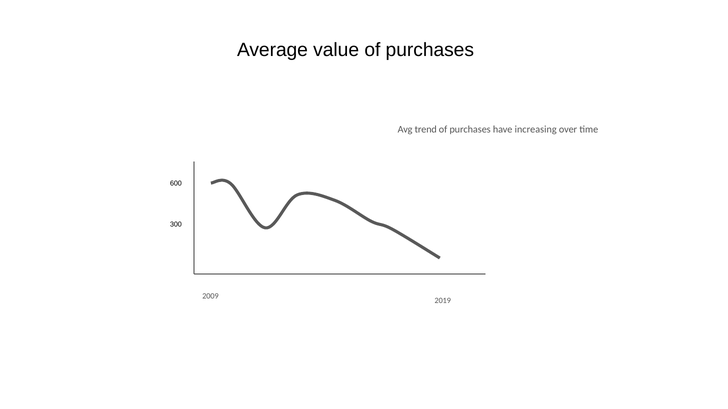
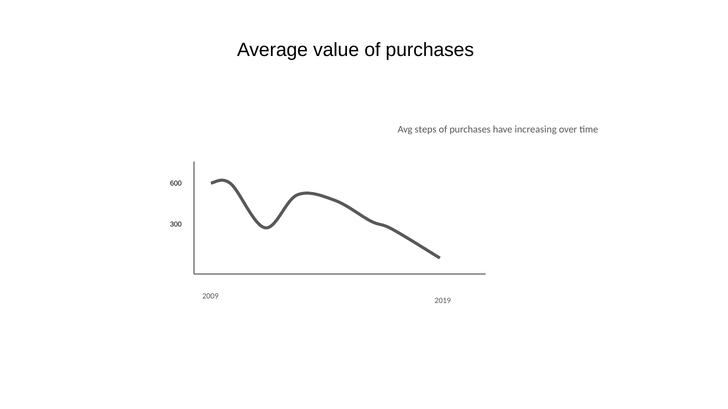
trend: trend -> steps (426, 130)
